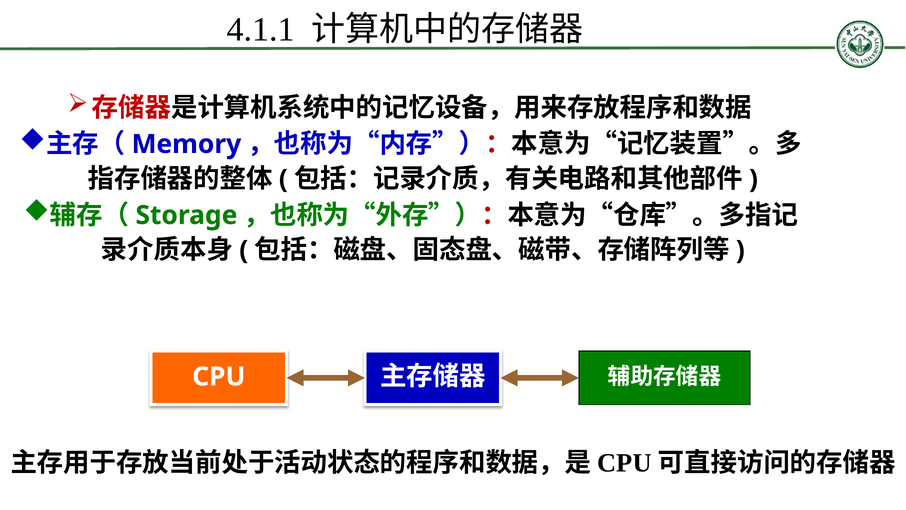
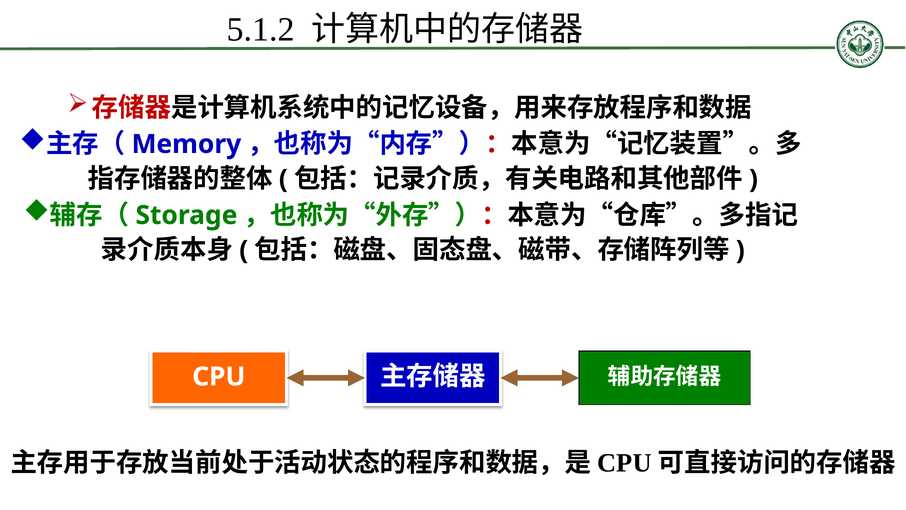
4.1.1: 4.1.1 -> 5.1.2 (261, 29)
